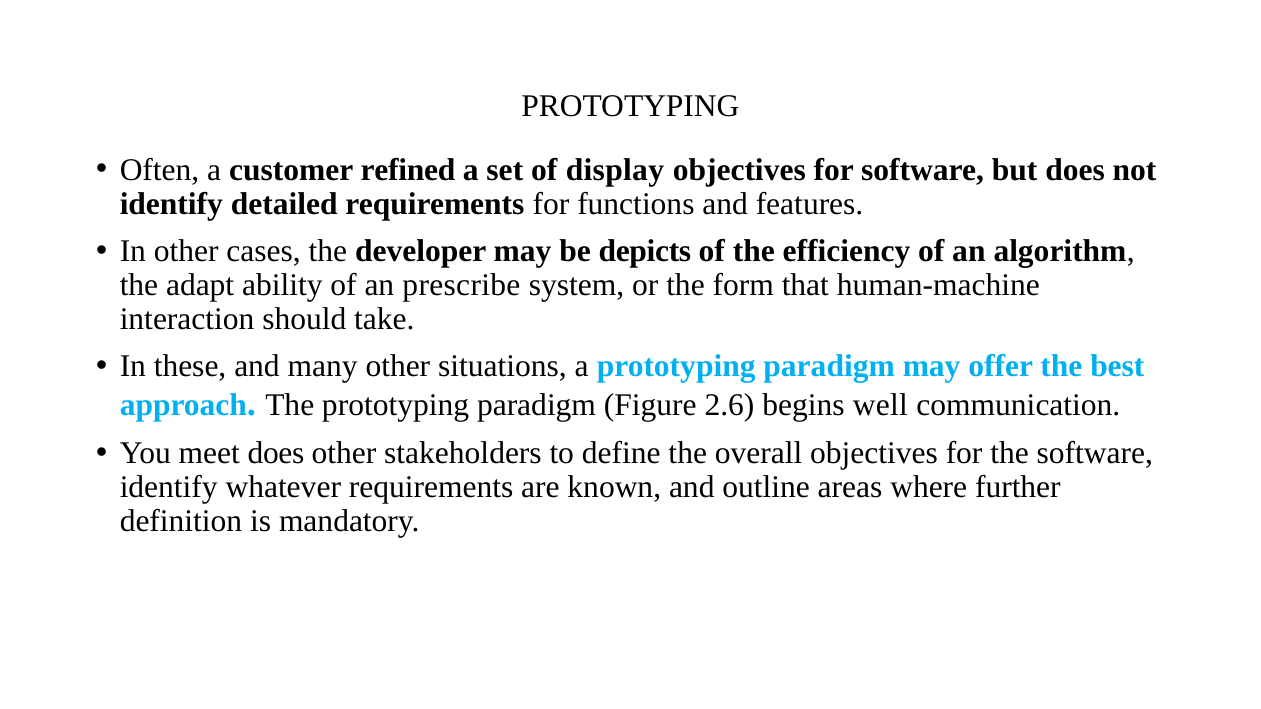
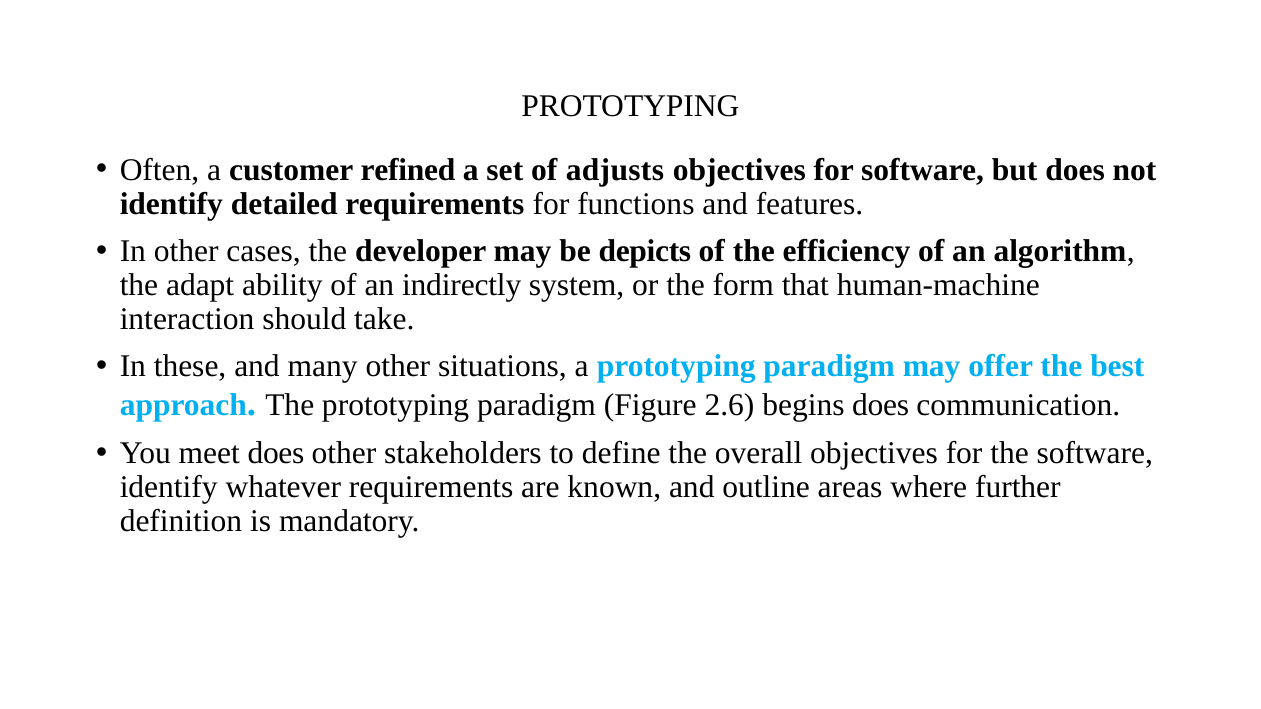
display: display -> adjusts (615, 170)
prescribe: prescribe -> indirectly (462, 285)
begins well: well -> does (881, 405)
